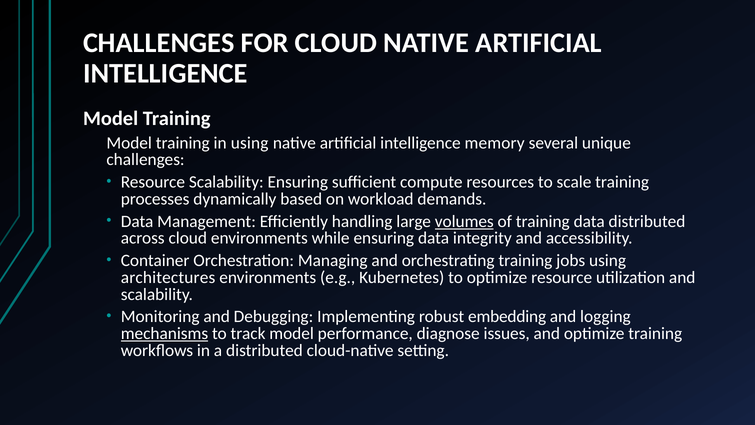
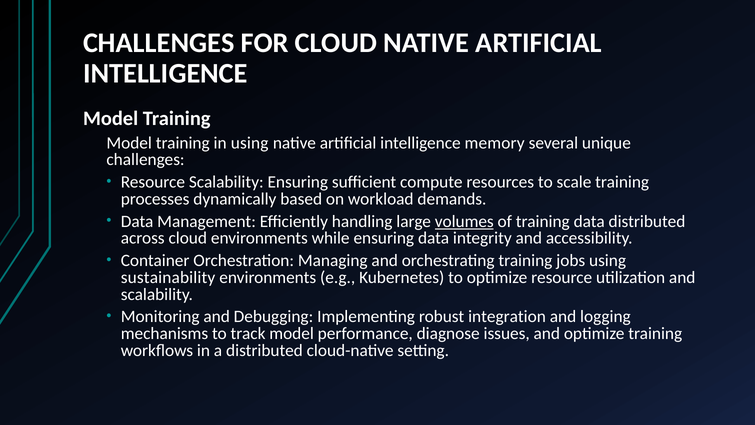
architectures: architectures -> sustainability (168, 277)
embedding: embedding -> integration (507, 317)
mechanisms underline: present -> none (164, 333)
